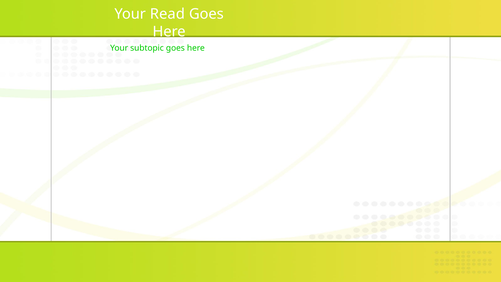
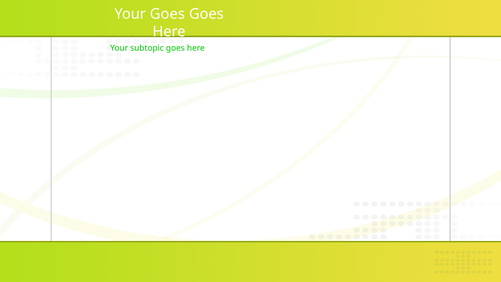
Your Read: Read -> Goes (167, 14)
